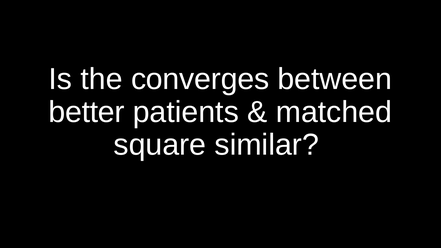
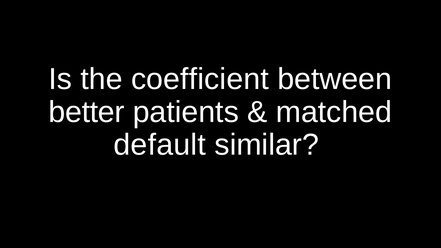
converges: converges -> coefficient (200, 79)
square: square -> default (160, 145)
